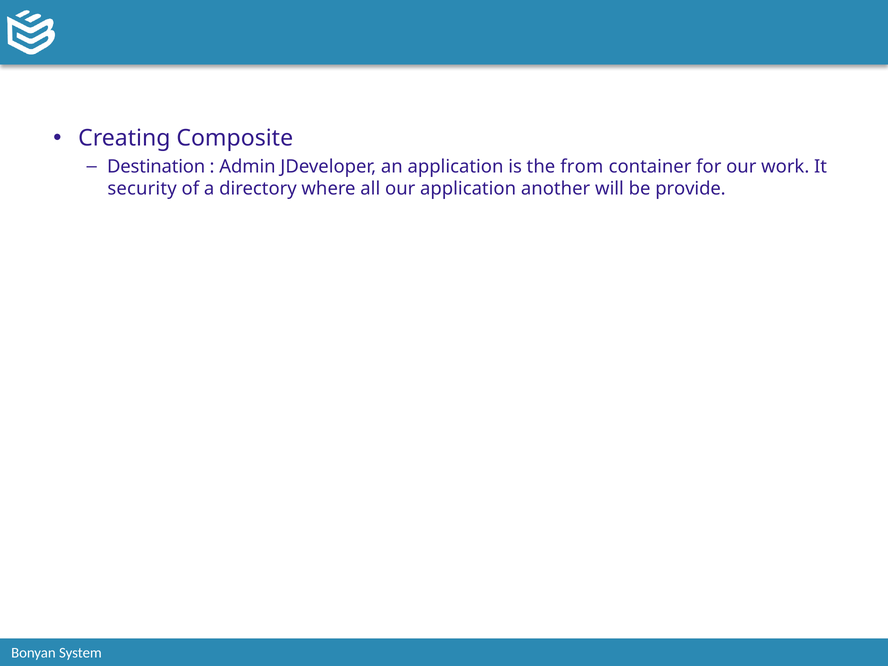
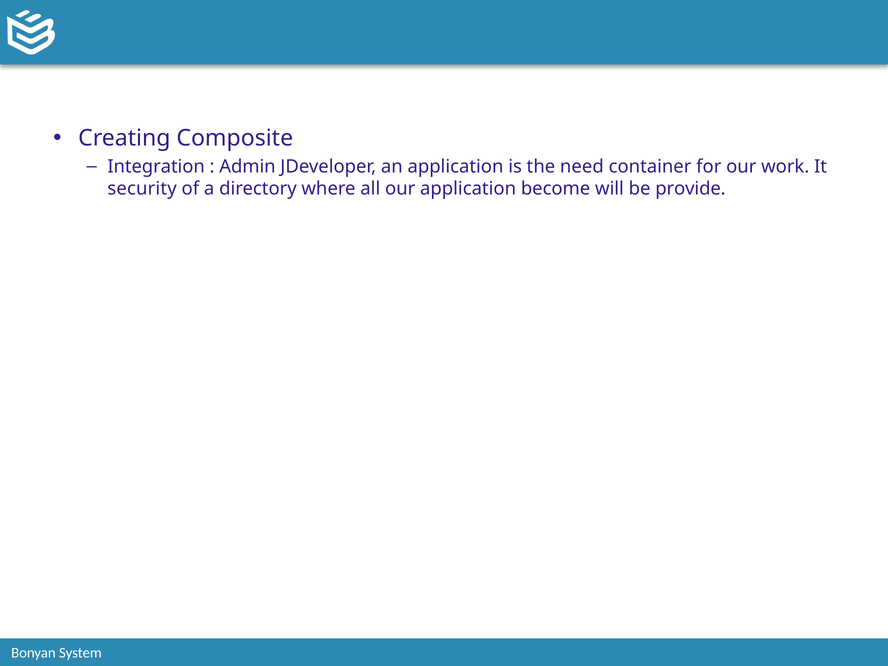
Destination: Destination -> Integration (156, 167)
from: from -> need (582, 167)
another: another -> become (556, 189)
